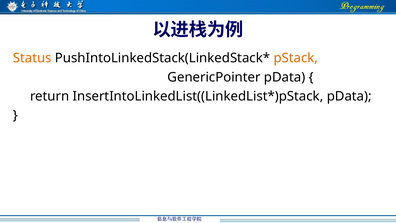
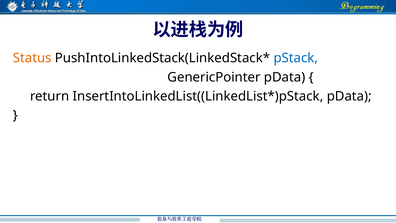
pStack colour: orange -> blue (296, 58)
